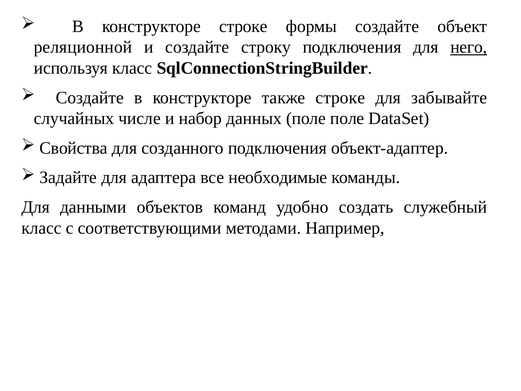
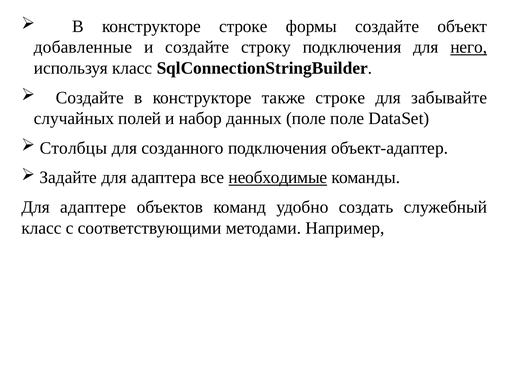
реляционной: реляционной -> добавленные (83, 47)
числе: числе -> полей (140, 118)
Свойства: Свойства -> Столбцы (73, 148)
необходимые underline: none -> present (278, 177)
данными: данными -> адаптере (93, 207)
